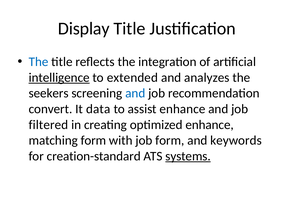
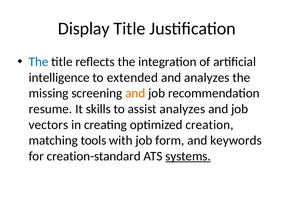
intelligence underline: present -> none (59, 77)
seekers: seekers -> missing (49, 93)
and colour: blue -> orange (135, 93)
convert: convert -> resume (50, 109)
data: data -> skills (98, 109)
assist enhance: enhance -> analyzes (182, 109)
filtered: filtered -> vectors (48, 124)
optimized enhance: enhance -> creation (209, 124)
matching form: form -> tools (93, 140)
